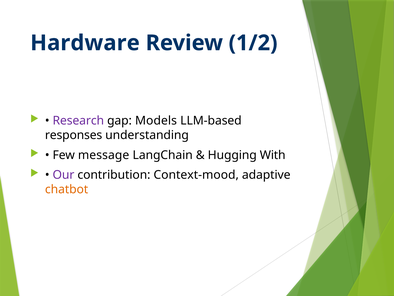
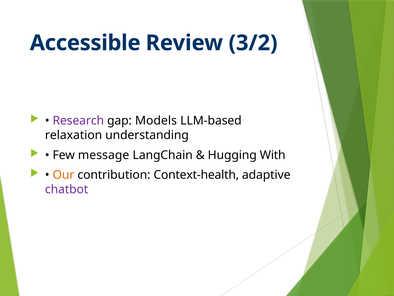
Hardware: Hardware -> Accessible (85, 43)
1/2: 1/2 -> 3/2 (253, 43)
responses: responses -> relaxation (74, 135)
Our colour: purple -> orange (63, 175)
Context-mood: Context-mood -> Context-health (196, 175)
chatbot colour: orange -> purple (67, 189)
